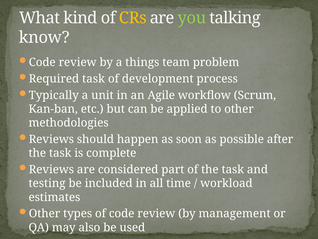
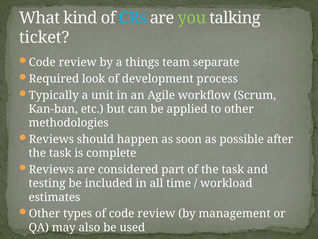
CRs colour: yellow -> light blue (133, 18)
know: know -> ticket (44, 37)
problem: problem -> separate (216, 62)
Required task: task -> look (94, 79)
